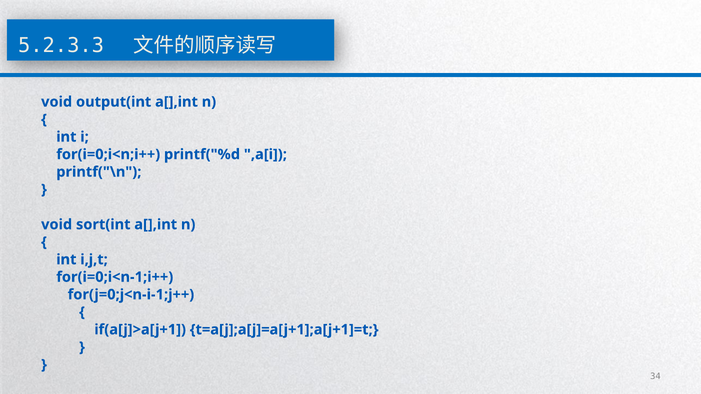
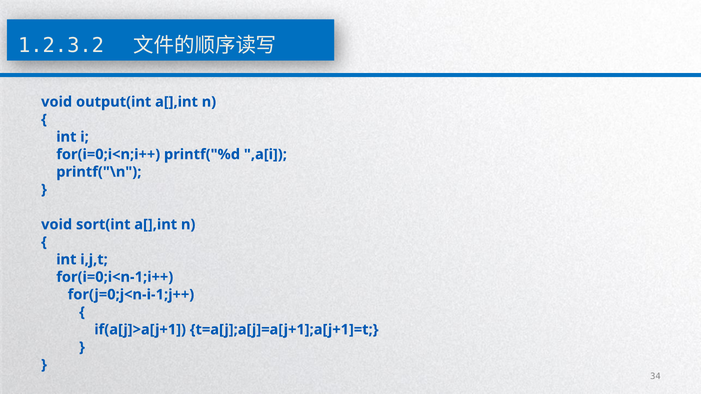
5.2.3.3: 5.2.3.3 -> 1.2.3.2 (61, 45)
